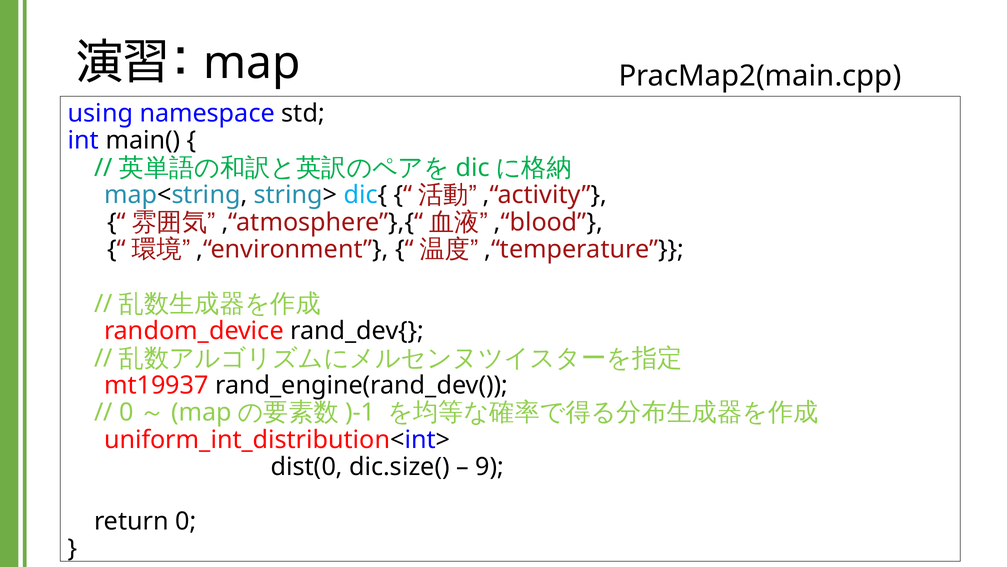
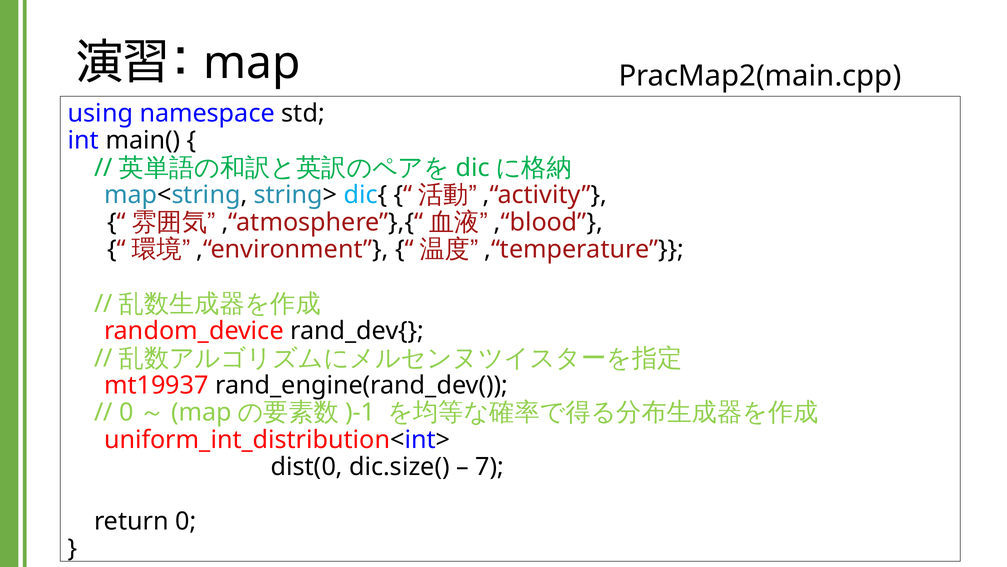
9: 9 -> 7 (490, 467)
